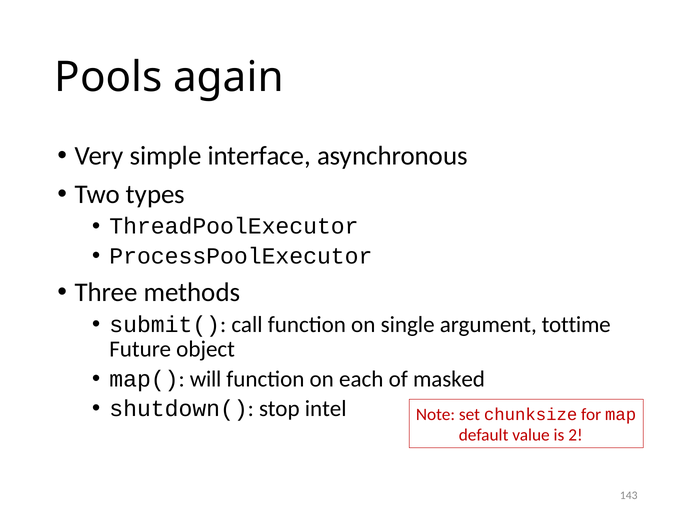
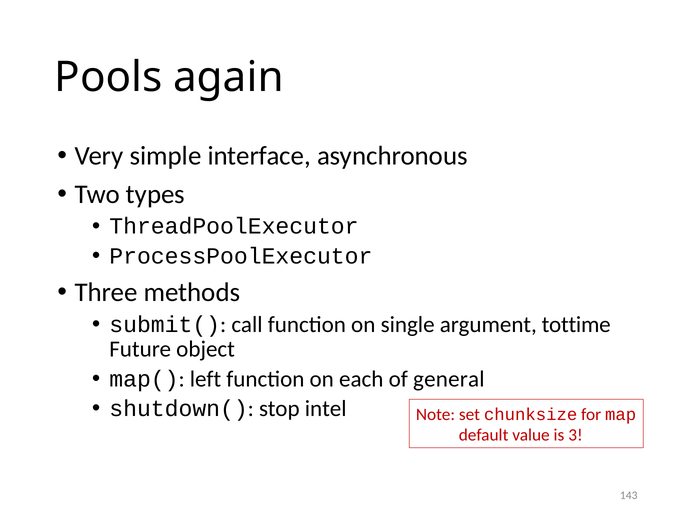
will: will -> left (206, 379)
masked: masked -> general (449, 379)
2: 2 -> 3 (575, 435)
